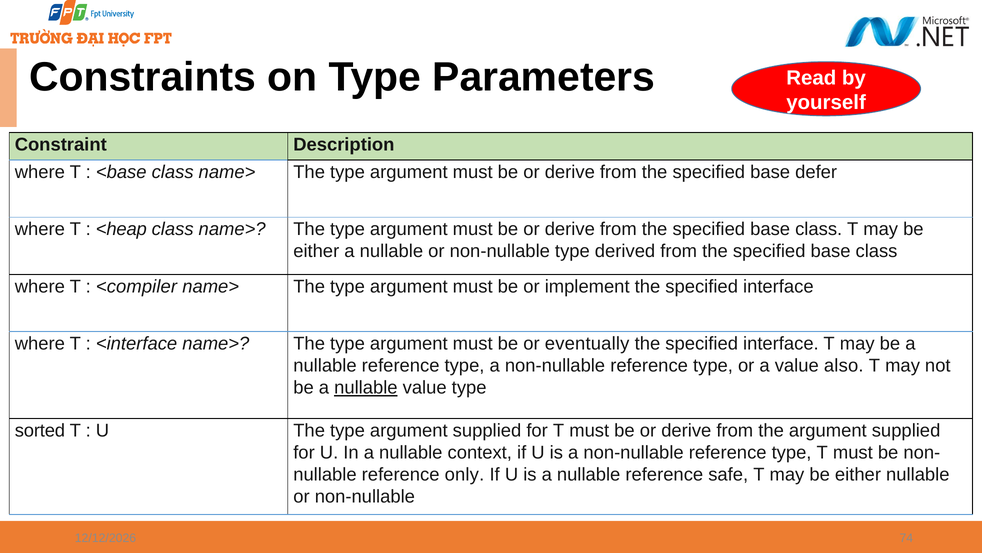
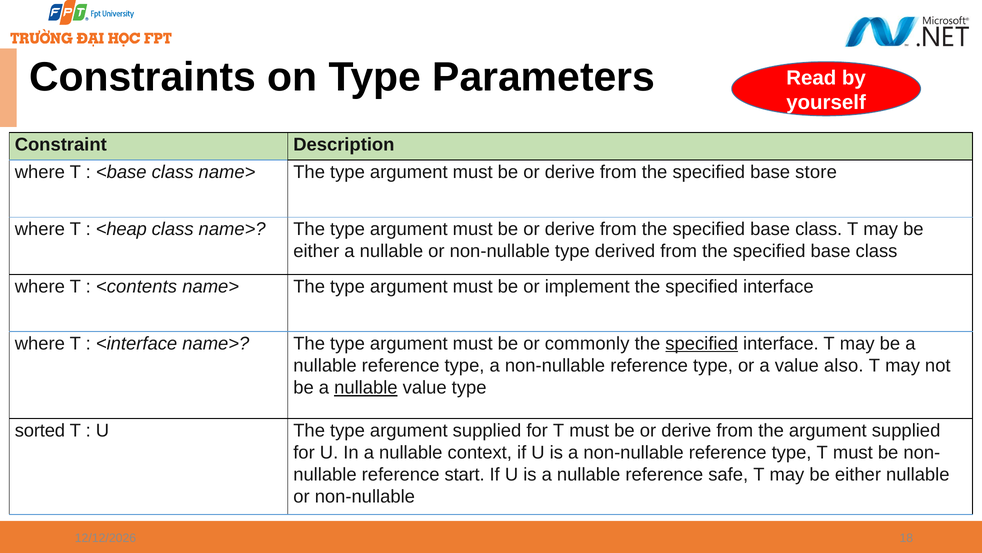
defer: defer -> store (816, 172)
<compiler: <compiler -> <contents (137, 286)
eventually: eventually -> commonly (587, 343)
specified underline: none -> present (702, 343)
only: only -> start (465, 474)
74: 74 -> 18 (906, 538)
